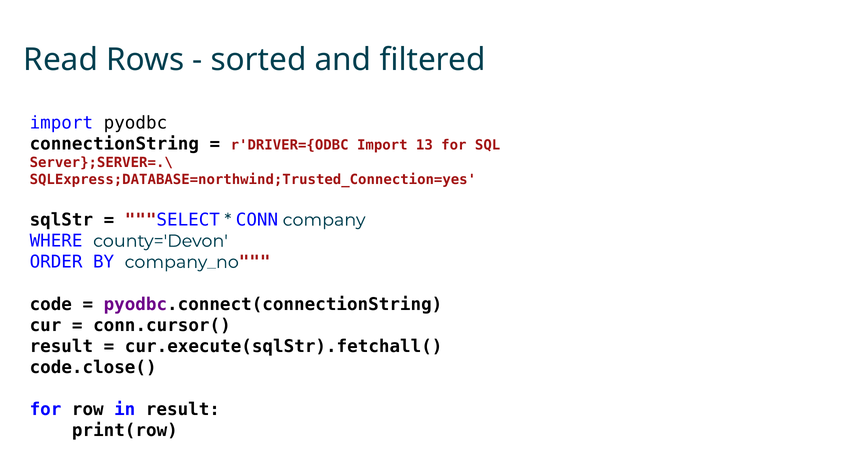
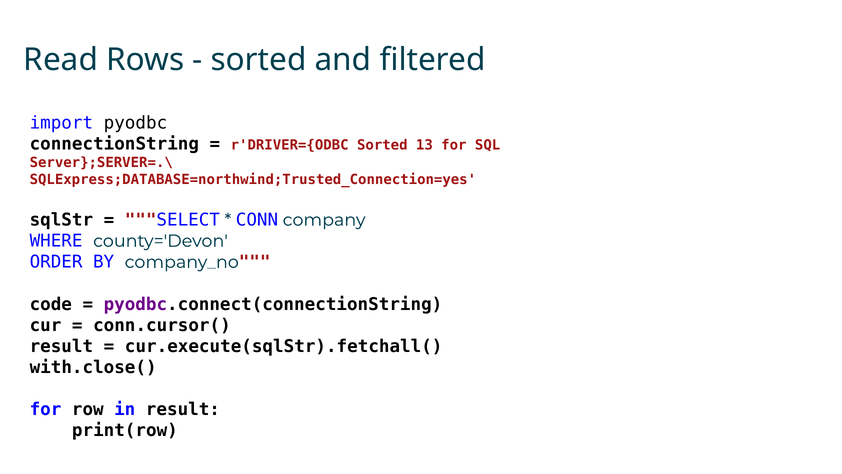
r'DRIVER={ODBC Import: Import -> Sorted (382, 145)
code.close(: code.close( -> with.close( (93, 367)
